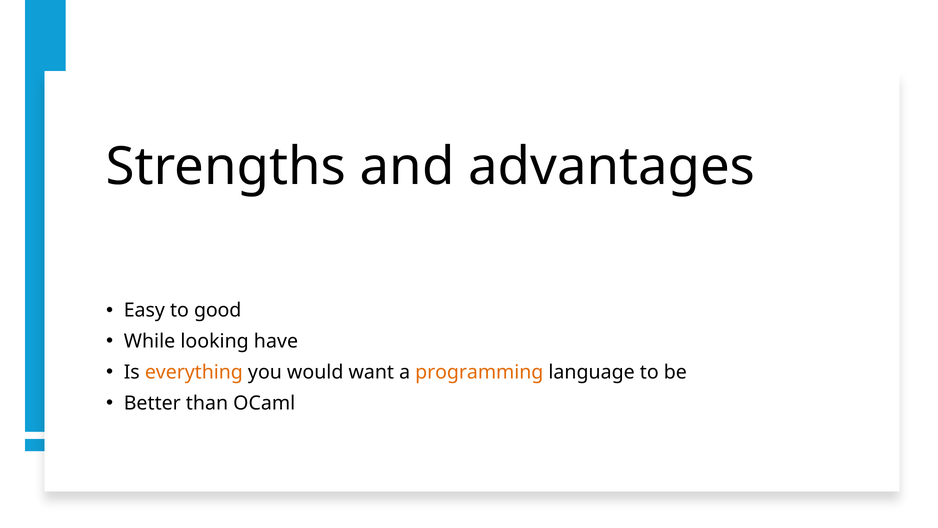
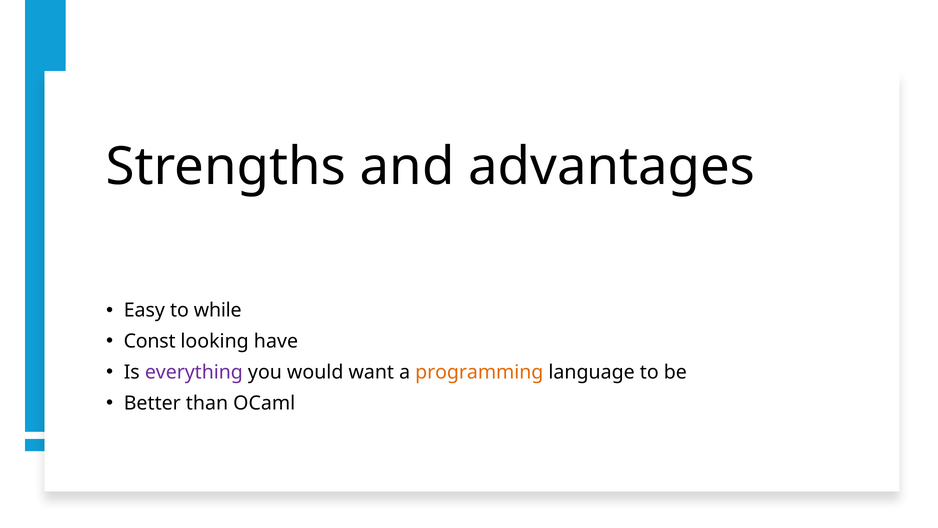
good: good -> while (218, 310)
While: While -> Const (150, 341)
everything colour: orange -> purple (194, 372)
